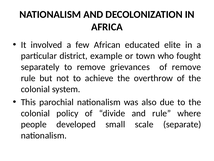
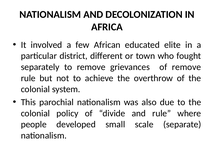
example: example -> different (106, 56)
